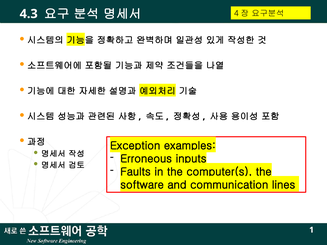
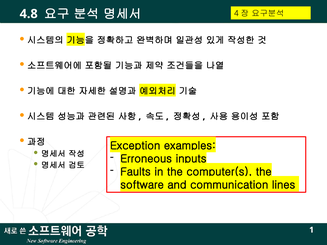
4.3: 4.3 -> 4.8 (29, 14)
